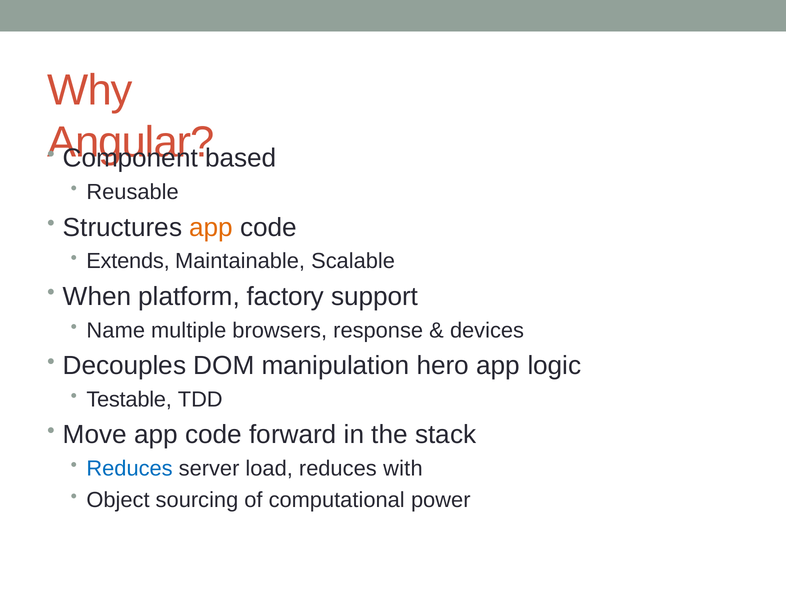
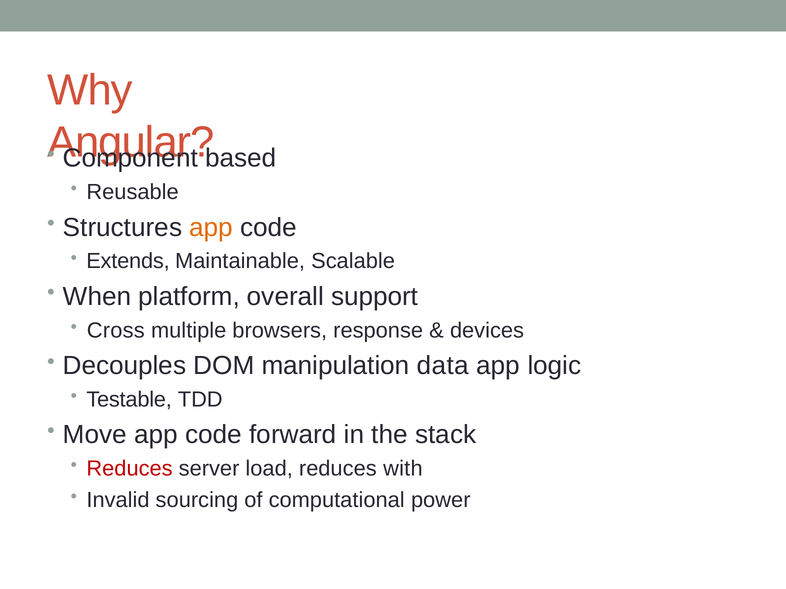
factory: factory -> overall (285, 297)
Name: Name -> Cross (116, 331)
hero: hero -> data (443, 366)
Reduces colour: blue -> red (130, 469)
Object: Object -> Invalid (118, 500)
